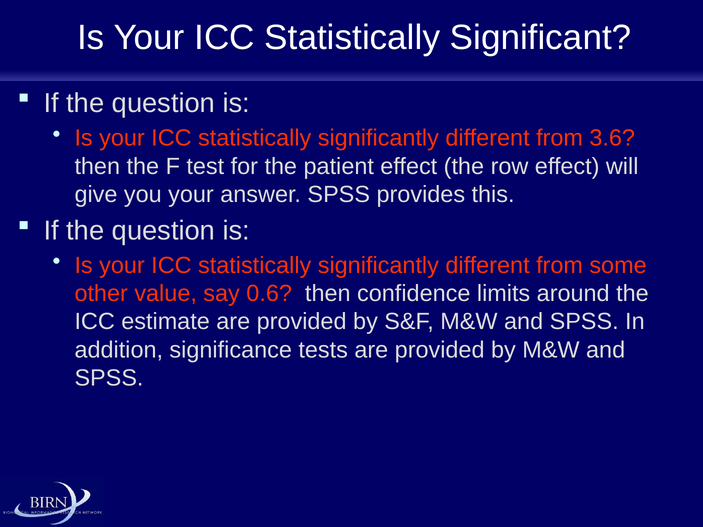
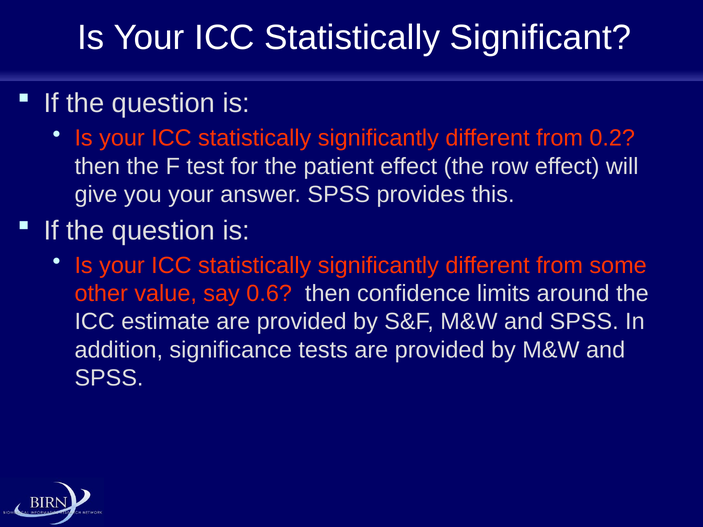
3.6: 3.6 -> 0.2 (612, 138)
